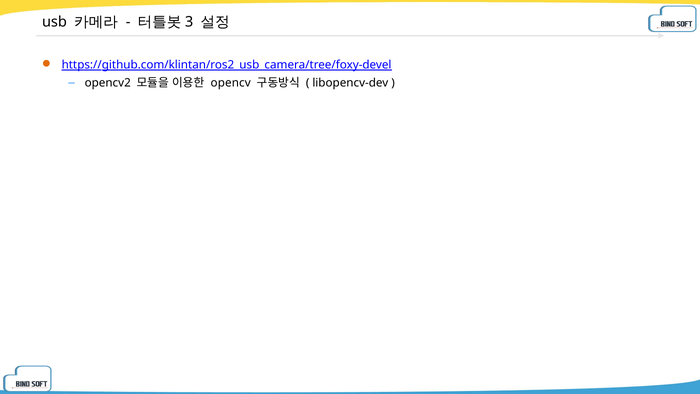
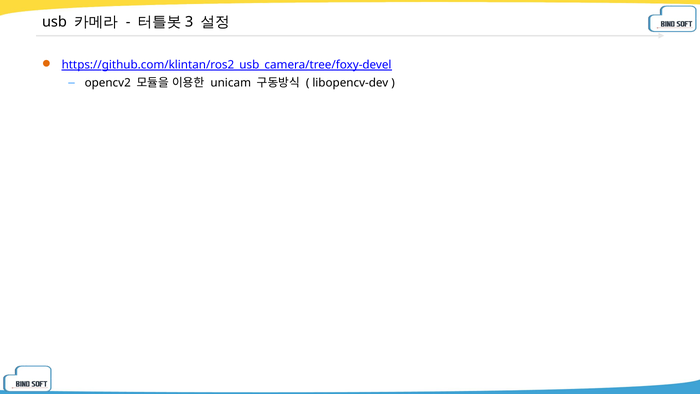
opencv: opencv -> unicam (231, 83)
